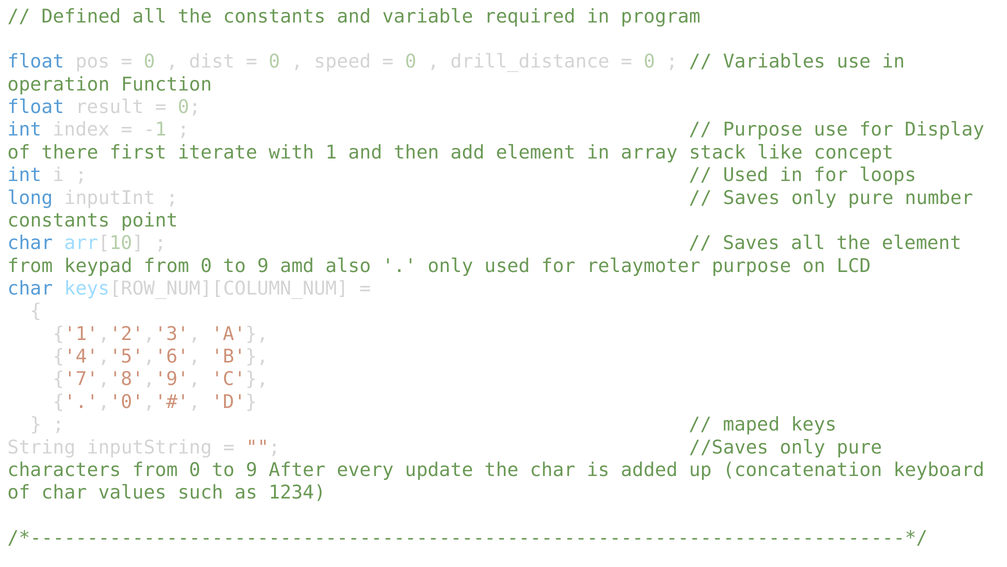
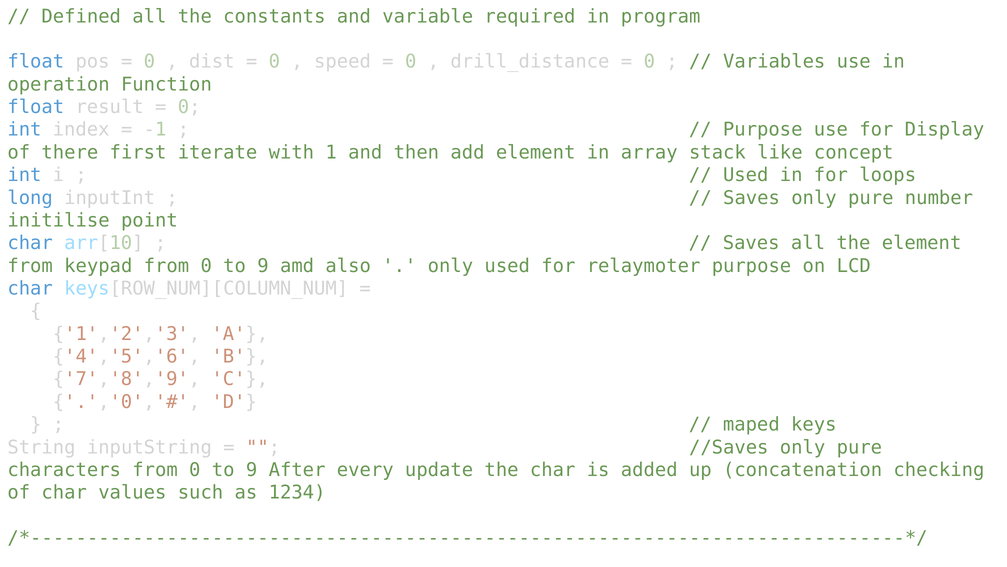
constants: constants -> initilise (59, 220)
keyboard: keyboard -> checking (939, 469)
